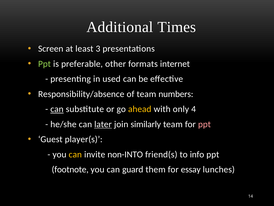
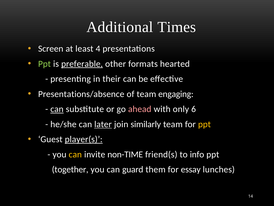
3: 3 -> 4 (98, 49)
preferable underline: none -> present (82, 64)
internet: internet -> hearted (175, 64)
used: used -> their (112, 79)
Responsibility/absence: Responsibility/absence -> Presentations/absence (81, 94)
numbers: numbers -> engaging (176, 94)
ahead colour: yellow -> pink (140, 109)
4: 4 -> 6 (194, 109)
ppt colour: pink -> yellow (204, 124)
player(s underline: none -> present (84, 139)
non-INTO: non-INTO -> non-TIME (125, 154)
footnote: footnote -> together (70, 169)
